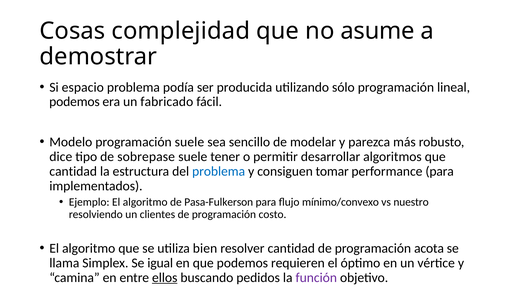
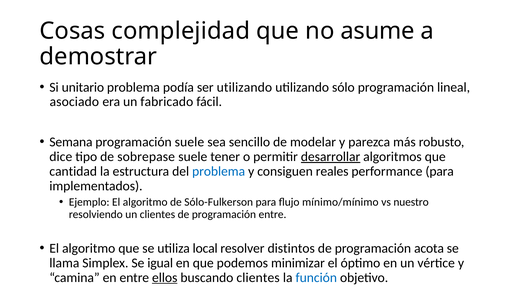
espacio: espacio -> unitario (83, 87)
ser producida: producida -> utilizando (244, 87)
podemos: podemos -> asociado (74, 102)
Modelo: Modelo -> Semana (71, 142)
desarrollar underline: none -> present (331, 156)
tomar: tomar -> reales (332, 171)
Pasa-Fulkerson: Pasa-Fulkerson -> Sólo-Fulkerson (219, 202)
mínimo/convexo: mínimo/convexo -> mínimo/mínimo (340, 202)
programación costo: costo -> entre (273, 214)
bien: bien -> local (205, 248)
resolver cantidad: cantidad -> distintos (291, 248)
requieren: requieren -> minimizar (298, 262)
buscando pedidos: pedidos -> clientes (258, 277)
función colour: purple -> blue (316, 277)
